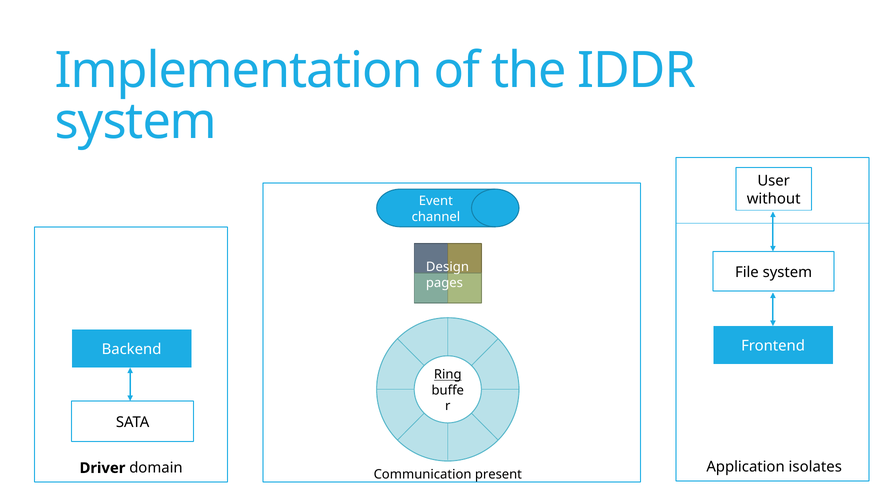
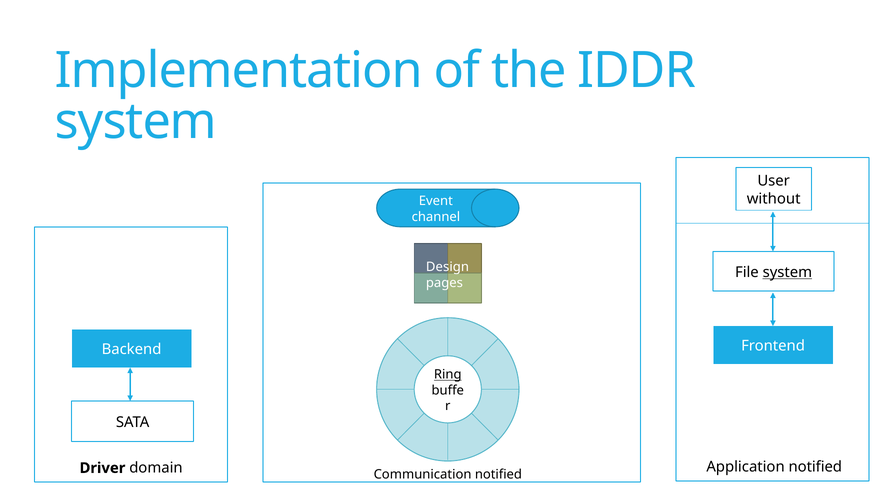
system underline: none -> present (787, 273)
Communication present: present -> notified (498, 475)
Application isolates: isolates -> notified (815, 467)
